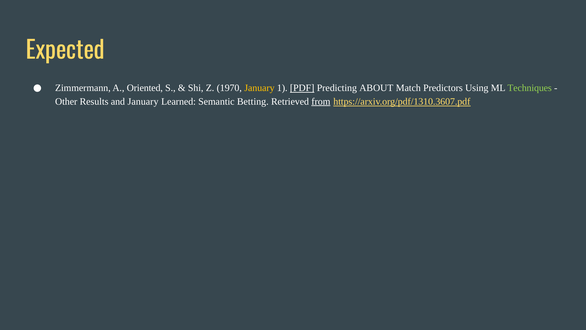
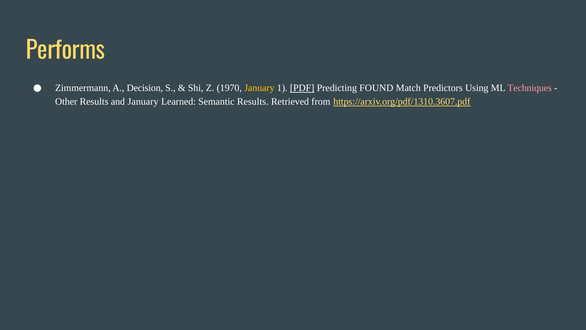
Expected: Expected -> Performs (65, 51)
Oriented: Oriented -> Decision (145, 88)
ABOUT: ABOUT -> FOUND (376, 88)
Techniques colour: light green -> pink (530, 88)
Semantic Betting: Betting -> Results (253, 101)
from underline: present -> none (321, 101)
